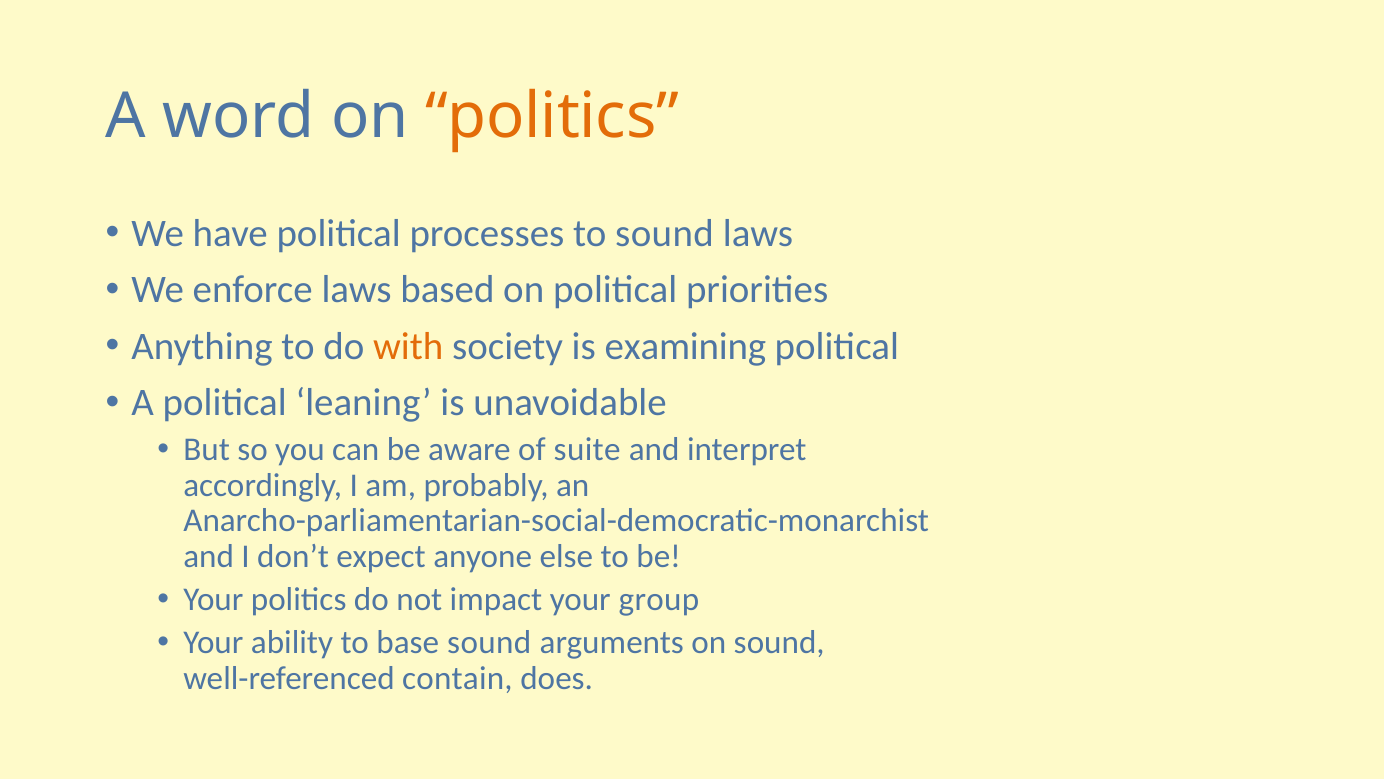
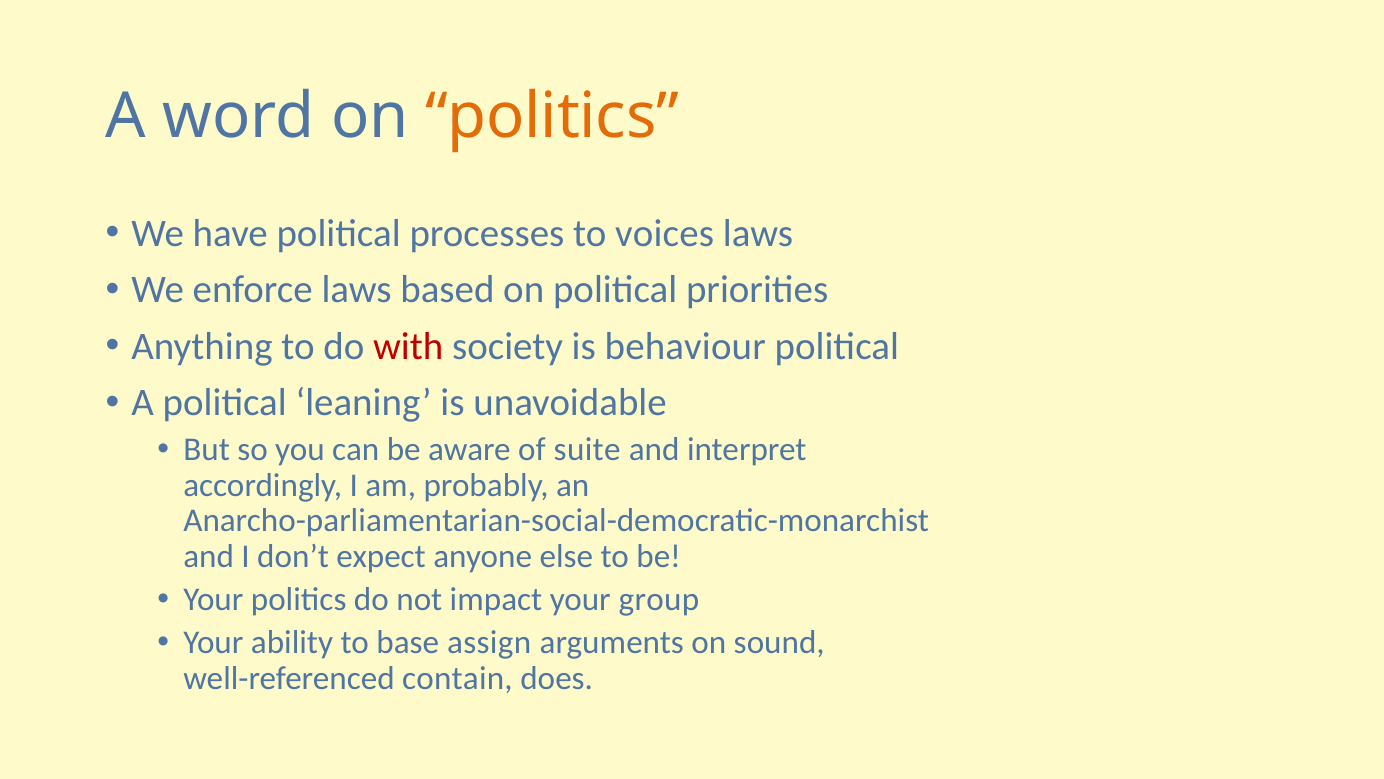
to sound: sound -> voices (665, 233)
with colour: orange -> red (408, 346)
examining: examining -> behaviour (685, 346)
base sound: sound -> assign (489, 642)
